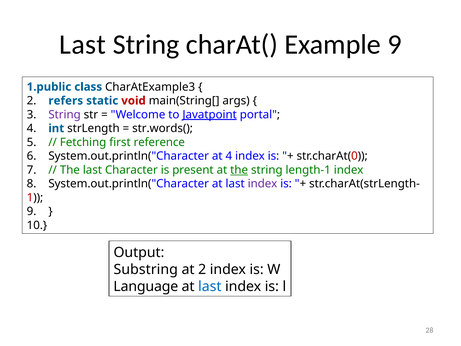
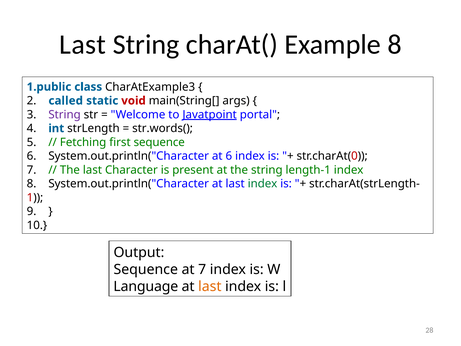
Example 9: 9 -> 8 (395, 45)
refers: refers -> called (66, 101)
first reference: reference -> sequence (159, 142)
at 4: 4 -> 6 (229, 156)
the underline: present -> none (239, 170)
index colour: purple -> green (263, 184)
Substring: Substring -> Sequence (146, 269)
at 2: 2 -> 7 (202, 269)
last colour: blue -> orange (210, 286)
